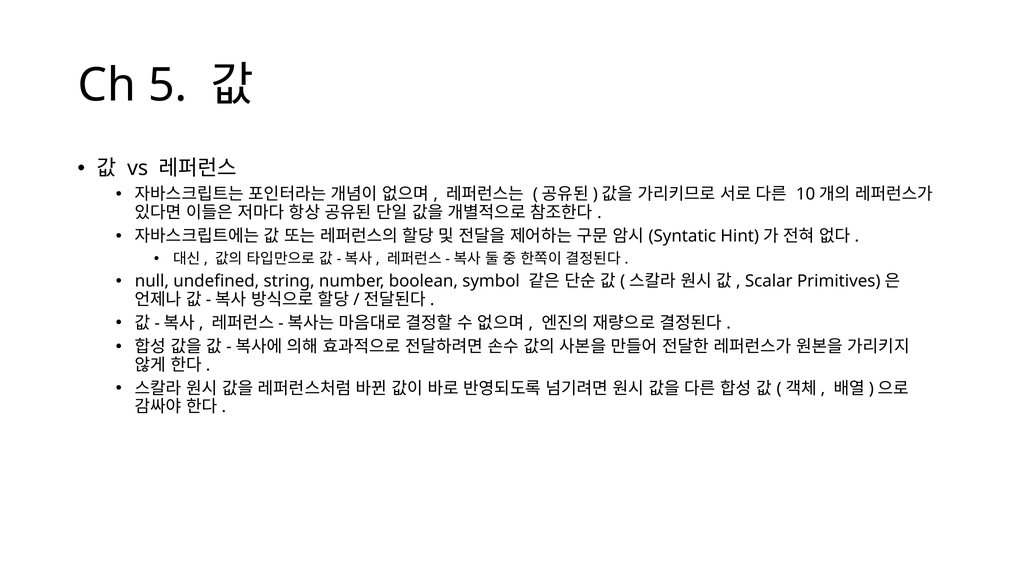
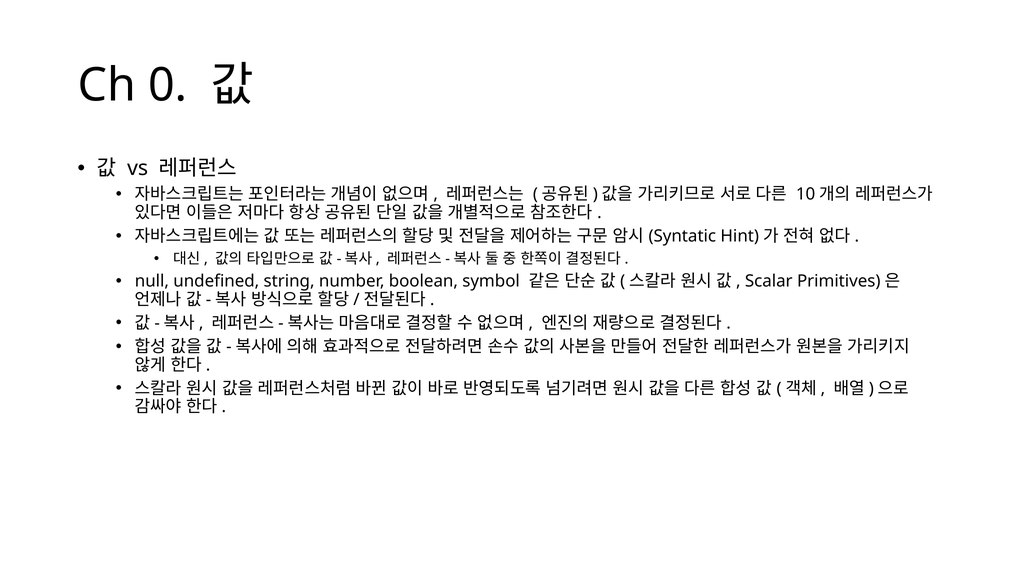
5: 5 -> 0 (168, 86)
